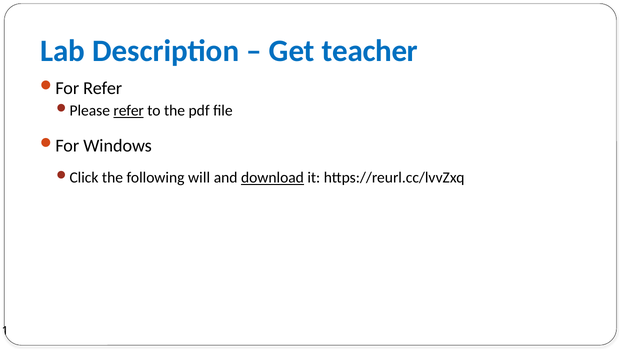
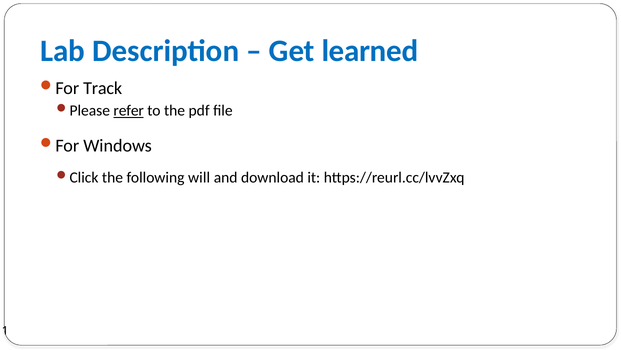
teacher: teacher -> learned (370, 51)
Refer: Refer -> Track (103, 88)
download underline: present -> none (272, 177)
